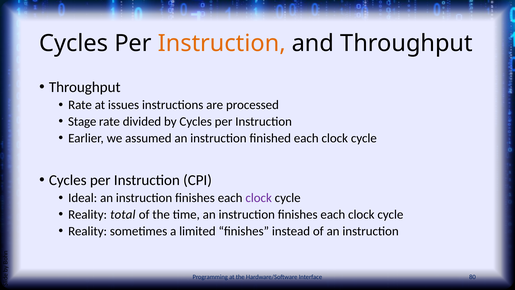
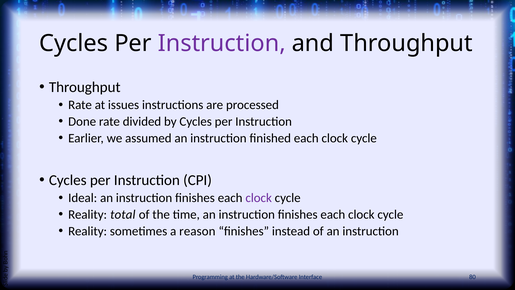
Instruction colour: orange -> purple (222, 43)
Stage: Stage -> Done (82, 121)
limited: limited -> reason (197, 231)
